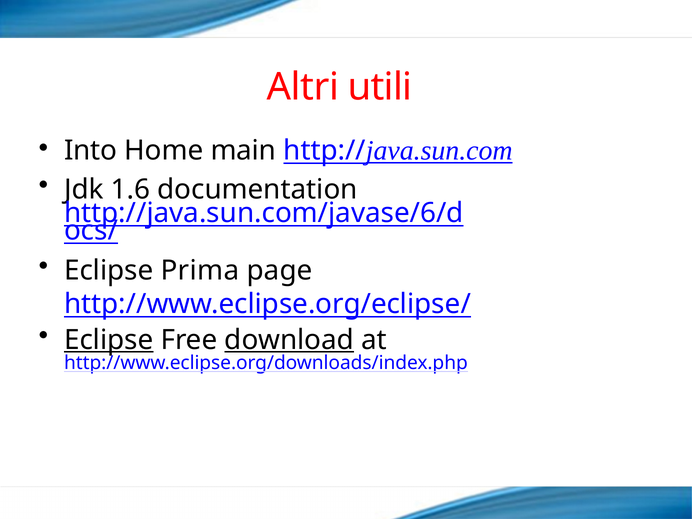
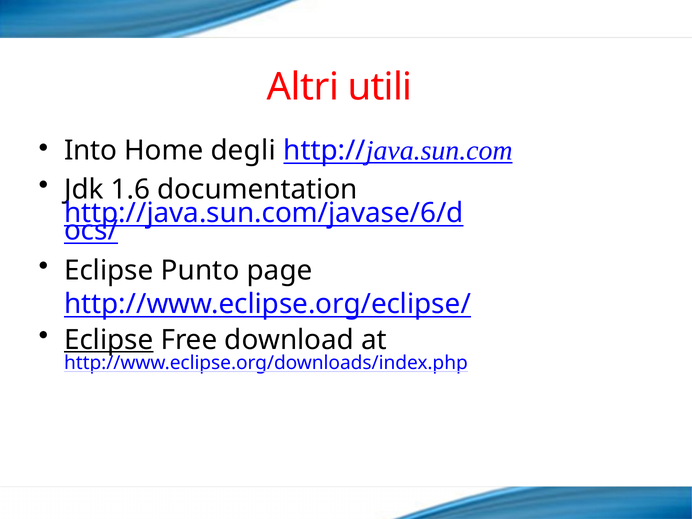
main: main -> degli (243, 150)
Prima: Prima -> Punto (200, 270)
download underline: present -> none (289, 340)
